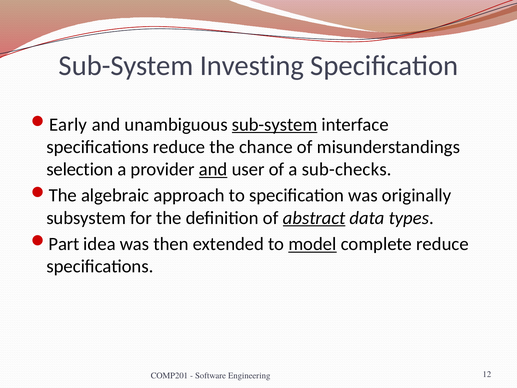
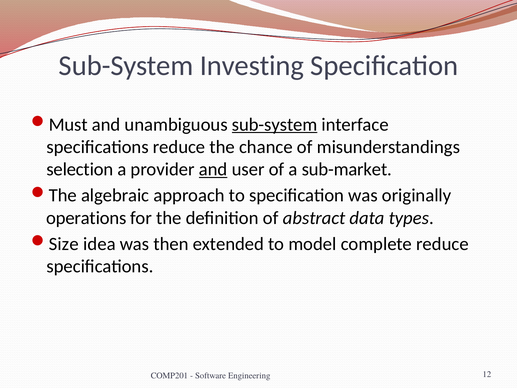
Early: Early -> Must (68, 124)
sub-checks: sub-checks -> sub-market (347, 169)
subsystem: subsystem -> operations (86, 218)
abstract underline: present -> none (314, 218)
Part: Part -> Size (64, 244)
model underline: present -> none (312, 244)
